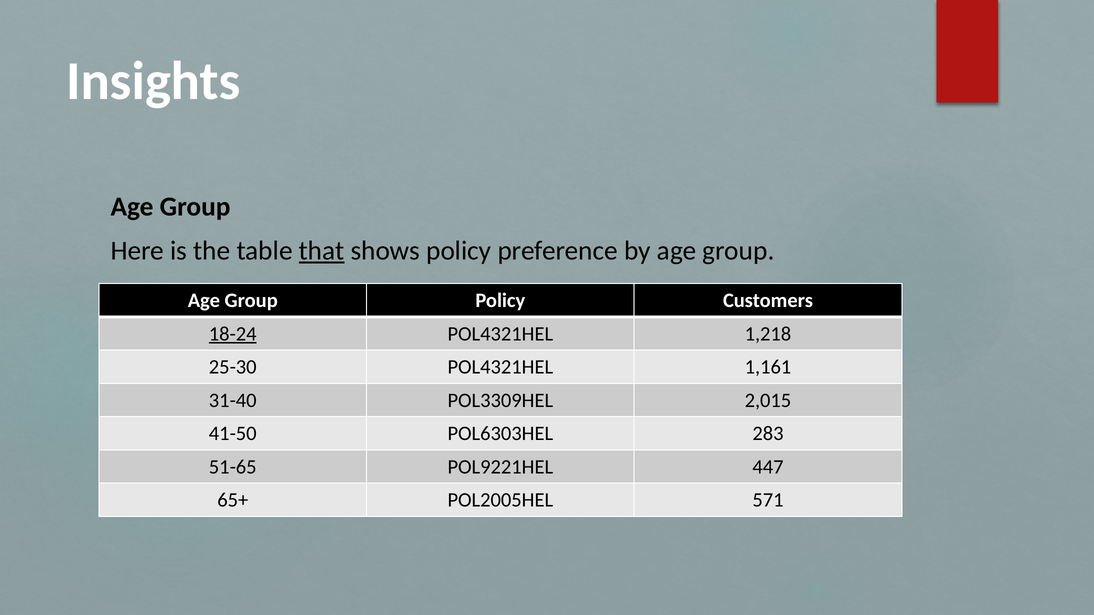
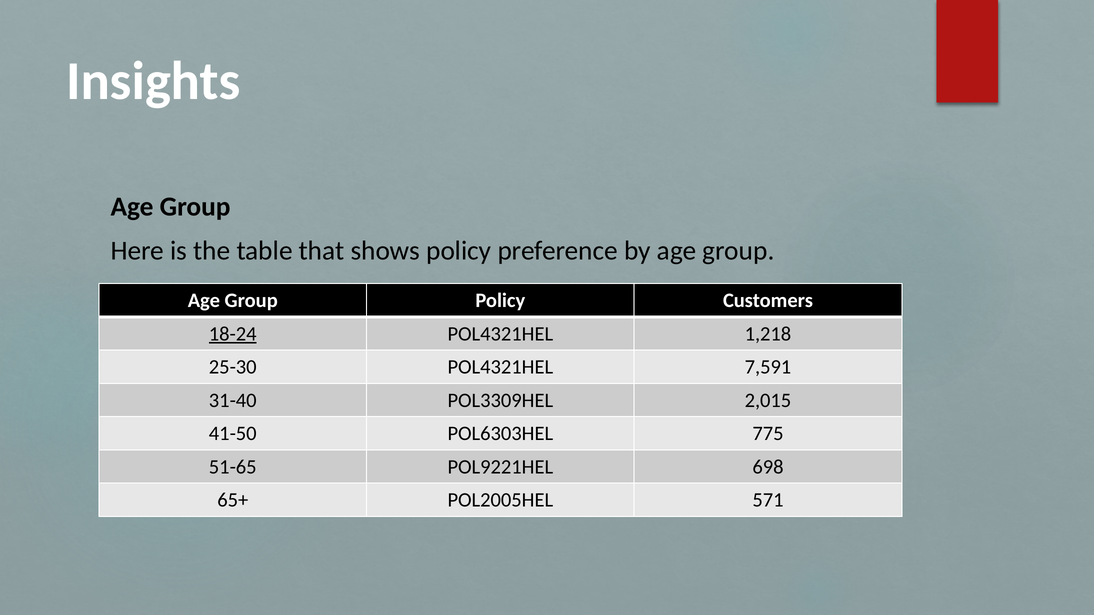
that underline: present -> none (322, 251)
1,161: 1,161 -> 7,591 (768, 367)
283: 283 -> 775 (768, 434)
447: 447 -> 698 (768, 467)
